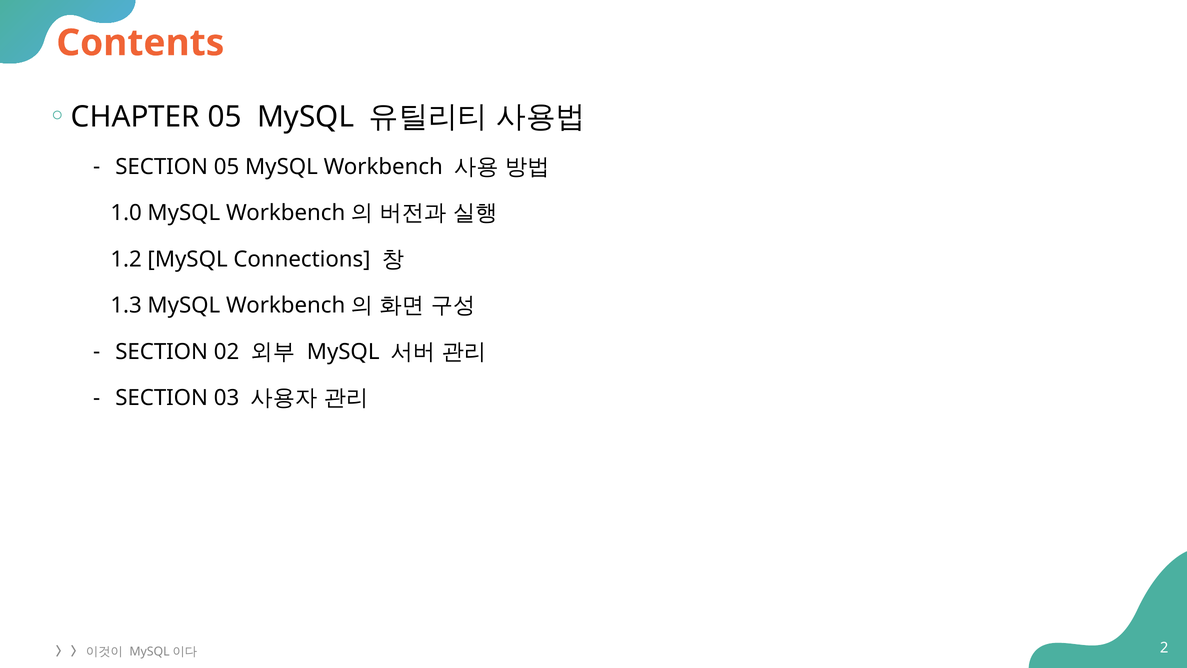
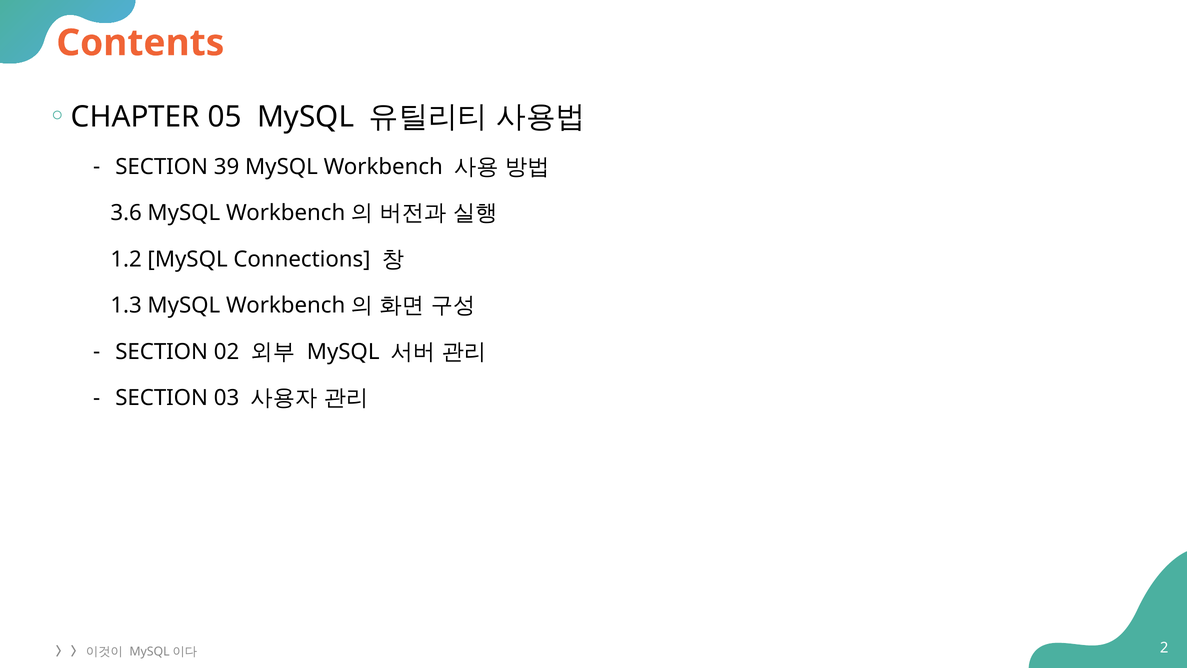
SECTION 05: 05 -> 39 (227, 167)
1.0: 1.0 -> 3.6 (126, 213)
